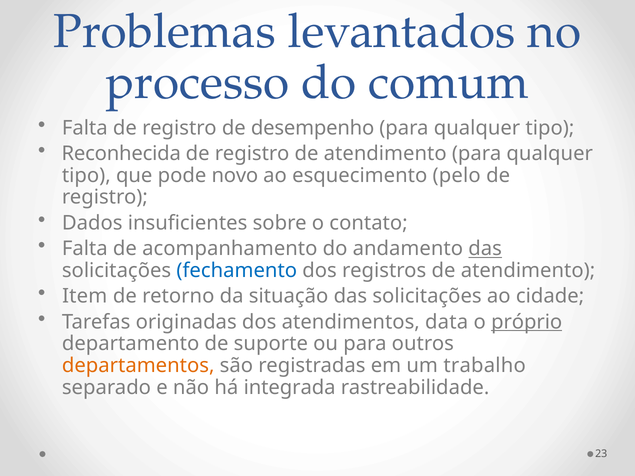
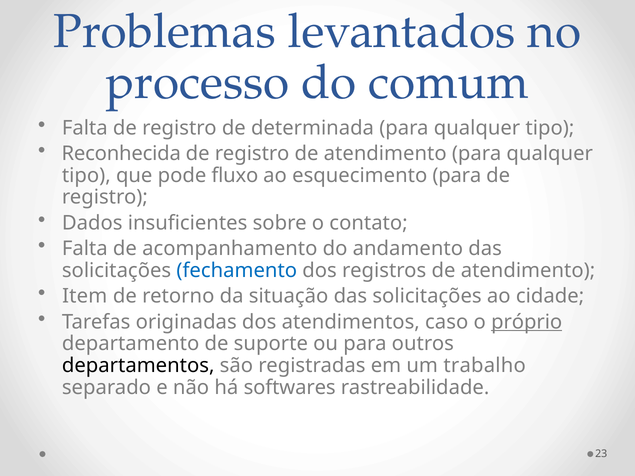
desempenho: desempenho -> determinada (313, 128)
novo: novo -> fluxo (235, 175)
esquecimento pelo: pelo -> para (457, 175)
das underline: present -> none (485, 249)
data: data -> caso (447, 322)
departamentos colour: orange -> black (138, 366)
integrada: integrada -> softwares (290, 388)
